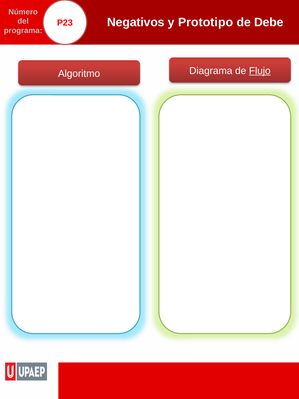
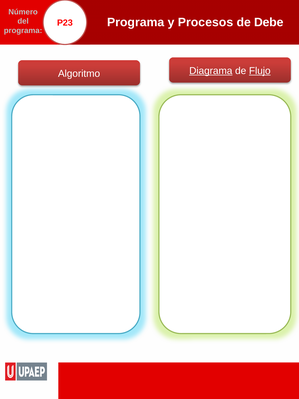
Negativos: Negativos -> Programa (136, 22)
Prototipo: Prototipo -> Procesos (206, 22)
Diagrama underline: none -> present (211, 71)
